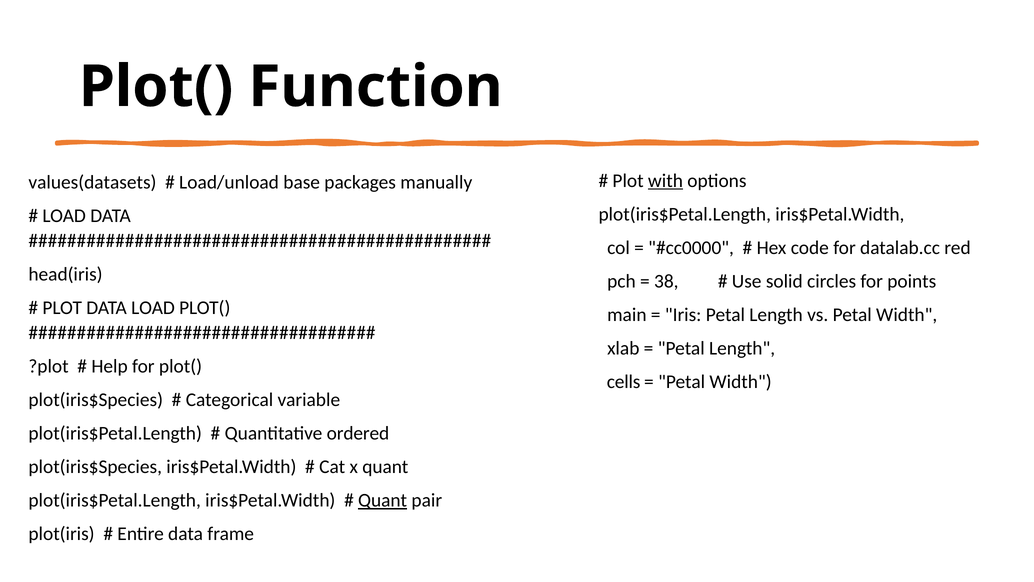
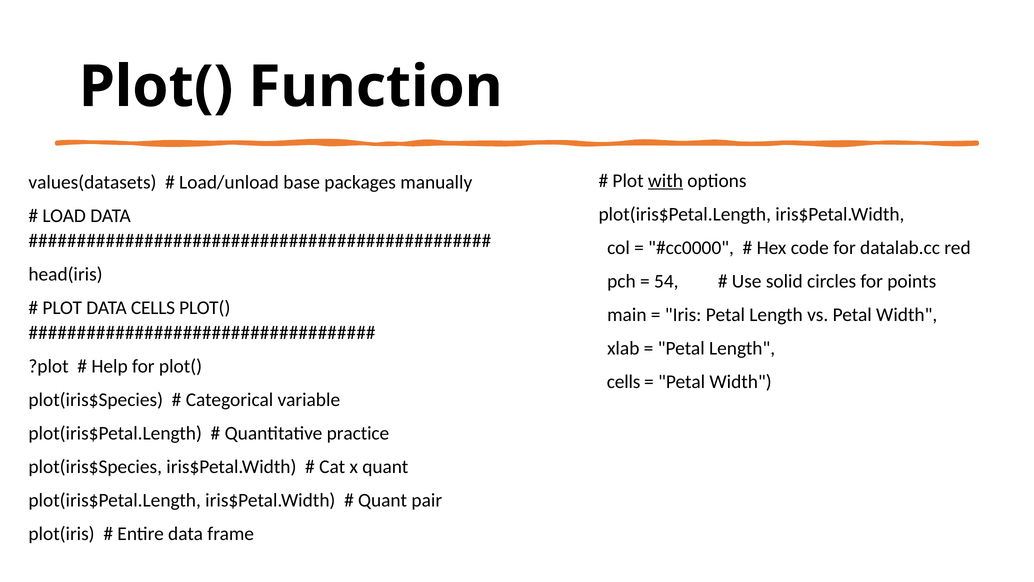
38: 38 -> 54 (666, 281)
DATA LOAD: LOAD -> CELLS (153, 308)
ordered: ordered -> practice (358, 433)
Quant underline: present -> none (383, 500)
